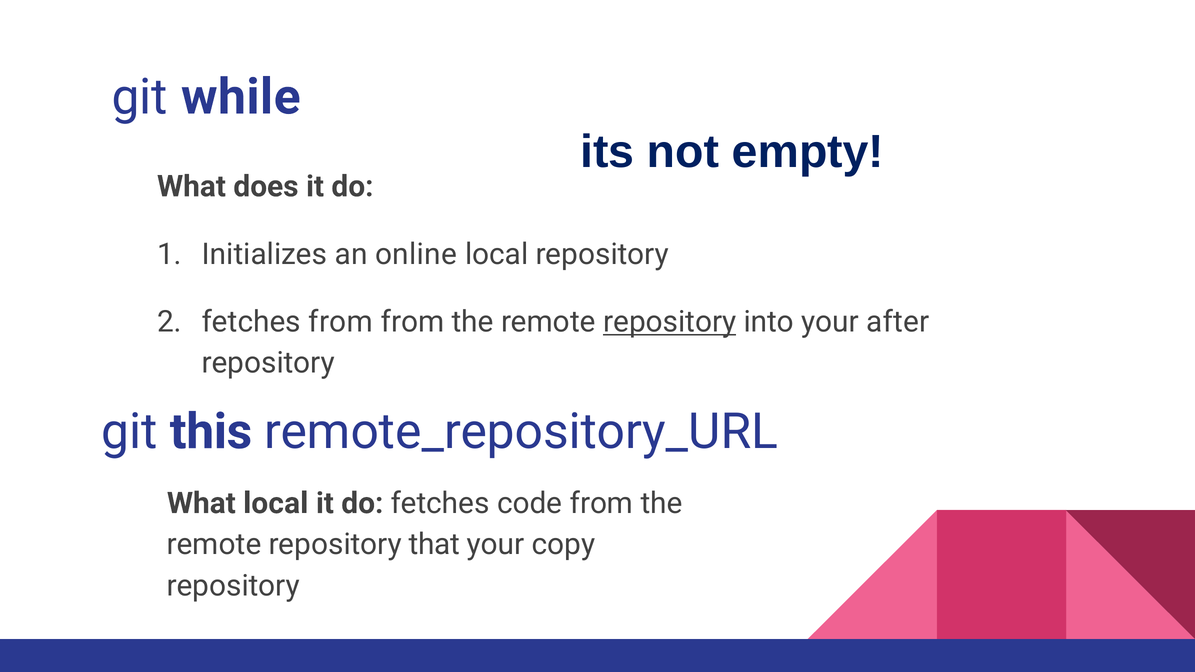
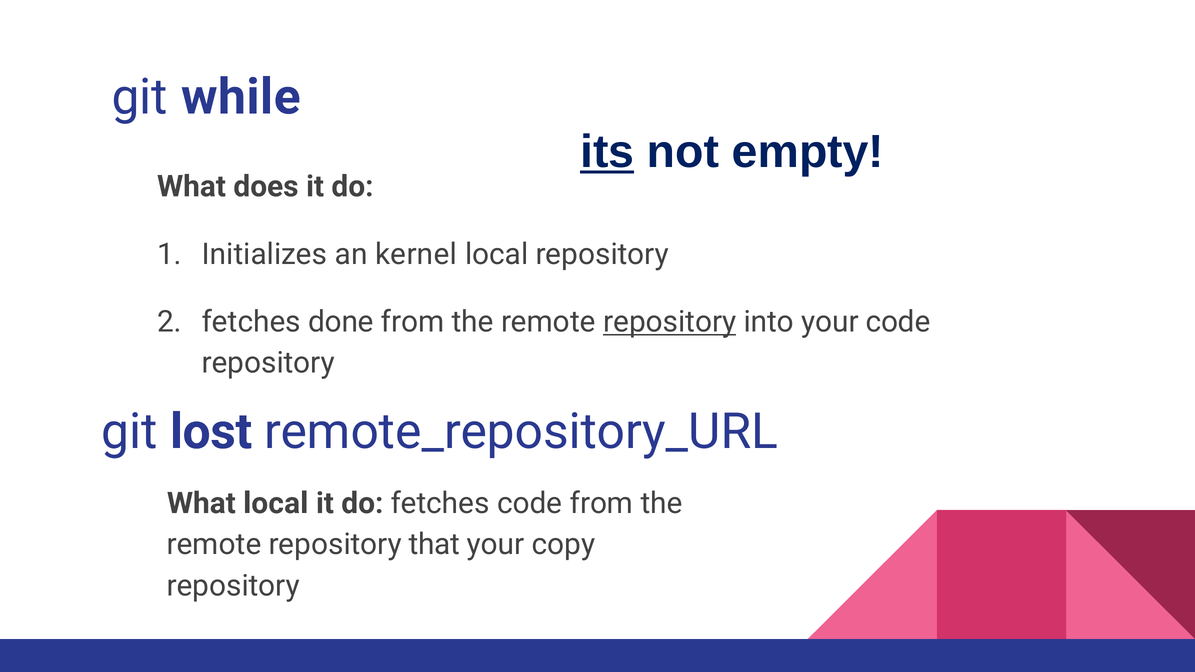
its underline: none -> present (607, 152)
online: online -> kernel (416, 254)
fetches from: from -> done (341, 322)
your after: after -> code (898, 322)
this: this -> lost (211, 432)
